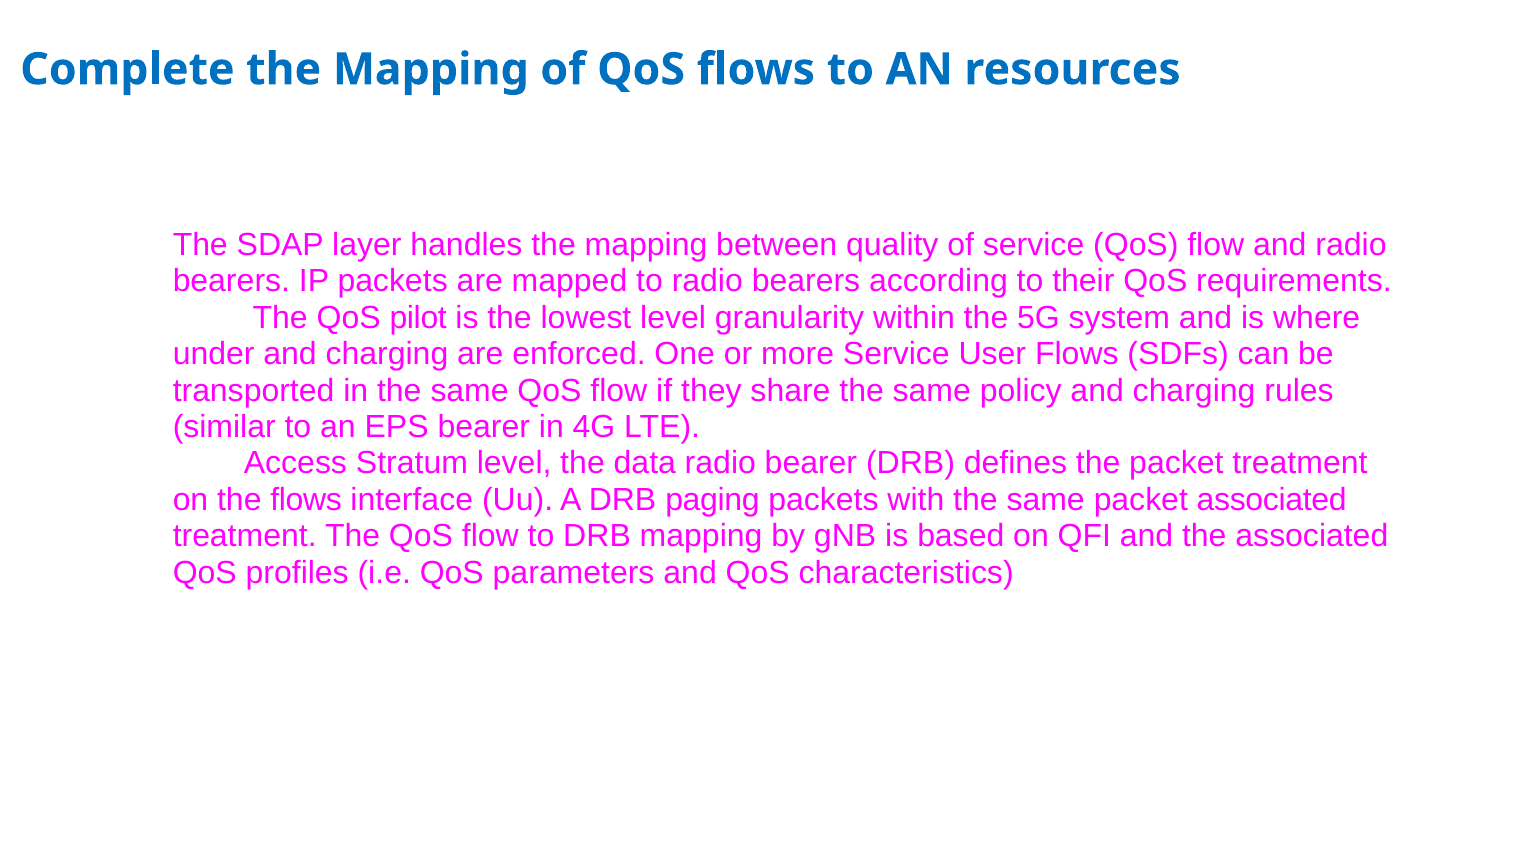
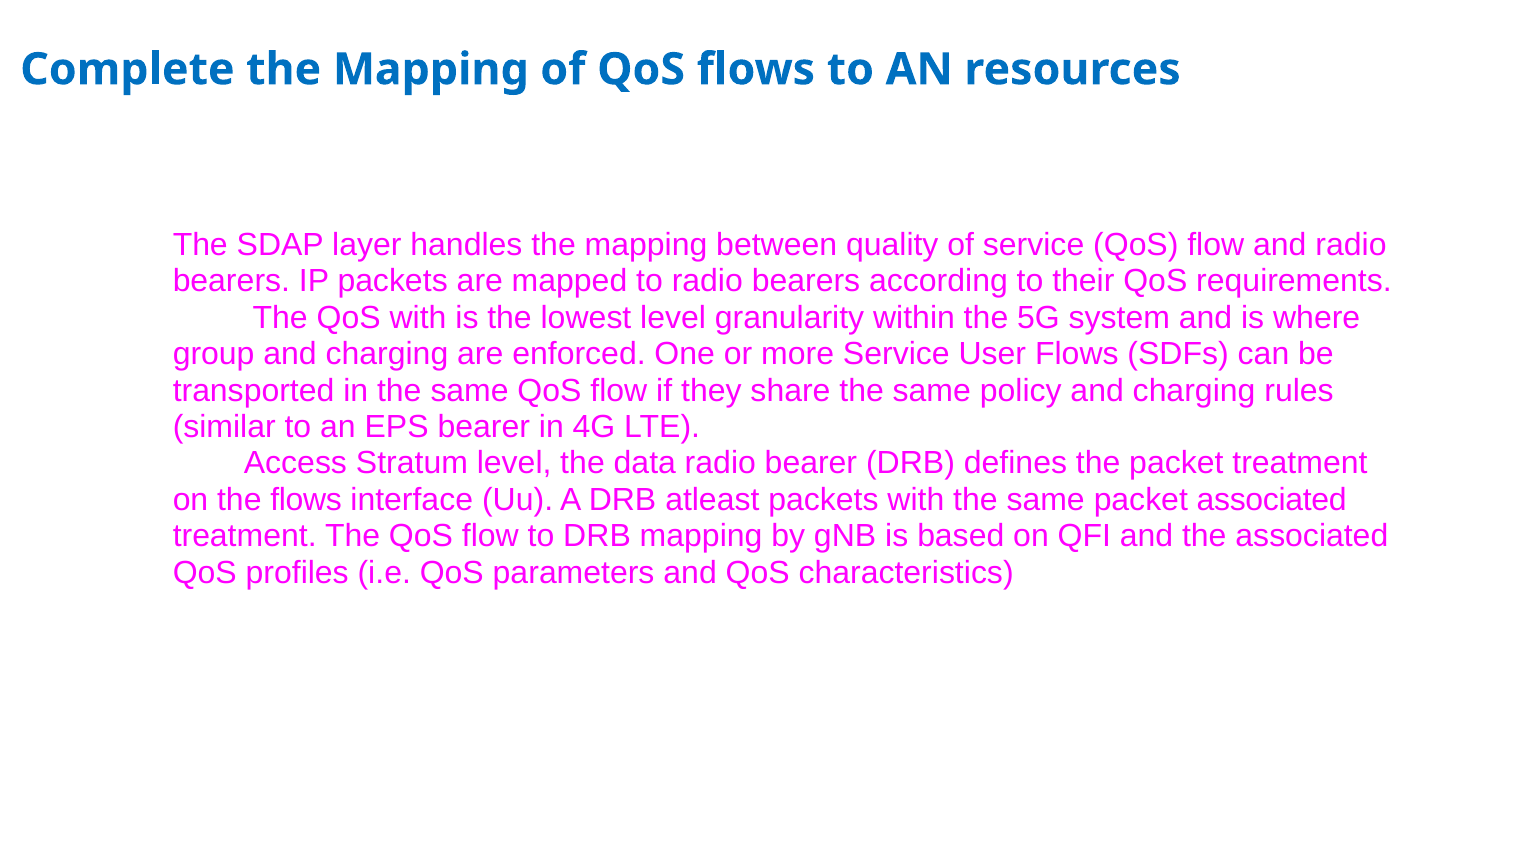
QoS pilot: pilot -> with (418, 318)
under: under -> group (214, 354)
paging: paging -> atleast (712, 500)
